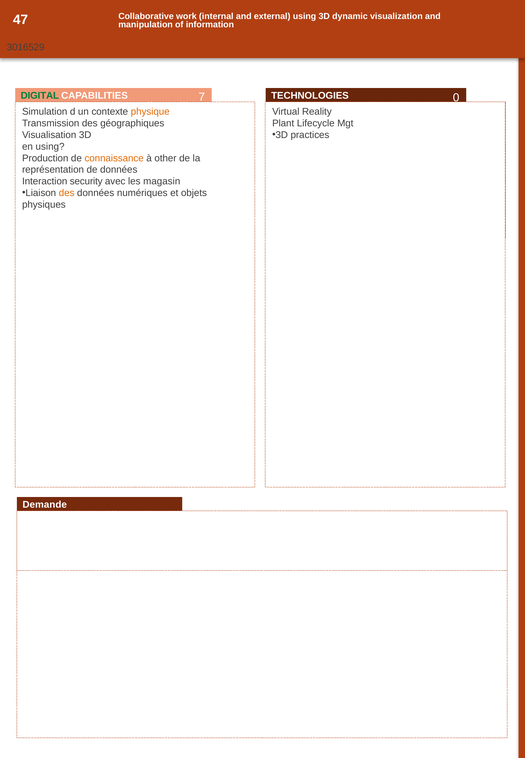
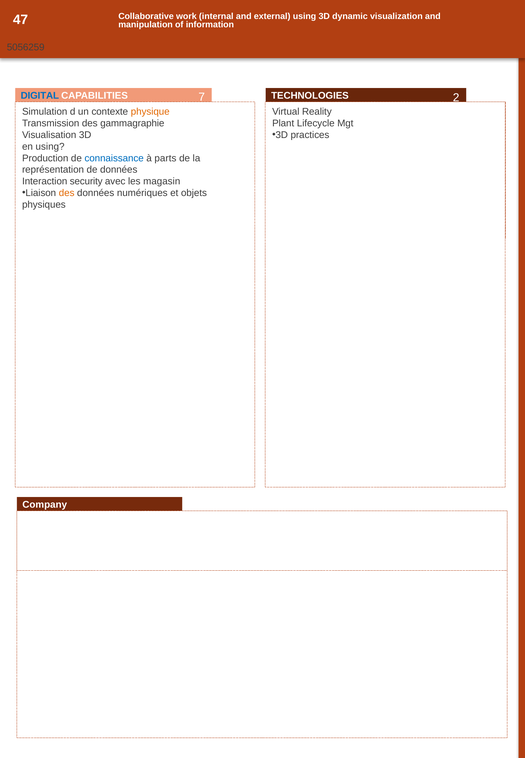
3016529: 3016529 -> 5056259 (26, 47)
DIGITAL colour: green -> blue (40, 96)
7 0: 0 -> 2 (456, 98)
géographiques: géographiques -> gammagraphie (132, 123)
connaissance colour: orange -> blue (114, 158)
other: other -> parts (165, 158)
Demande: Demande -> Company (45, 505)
